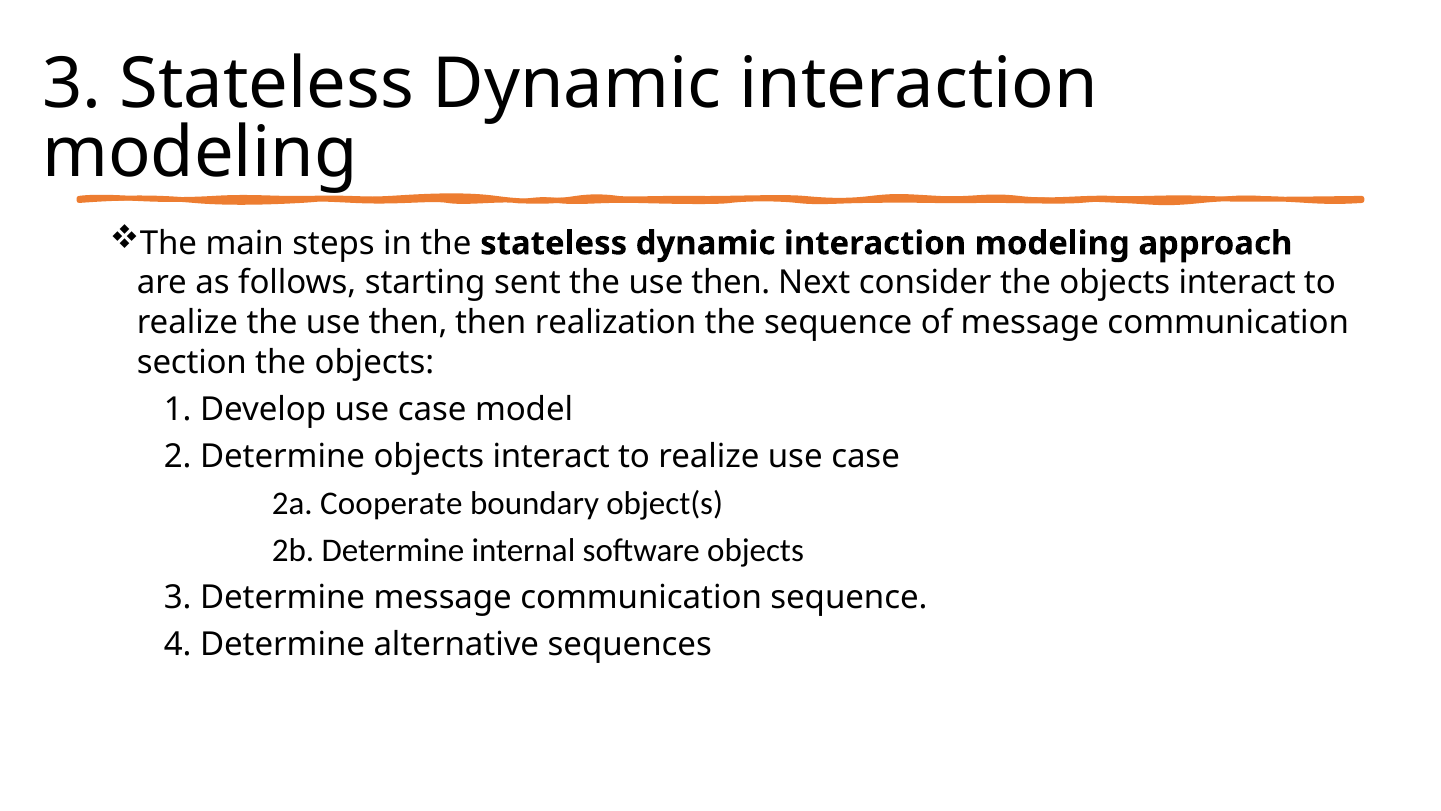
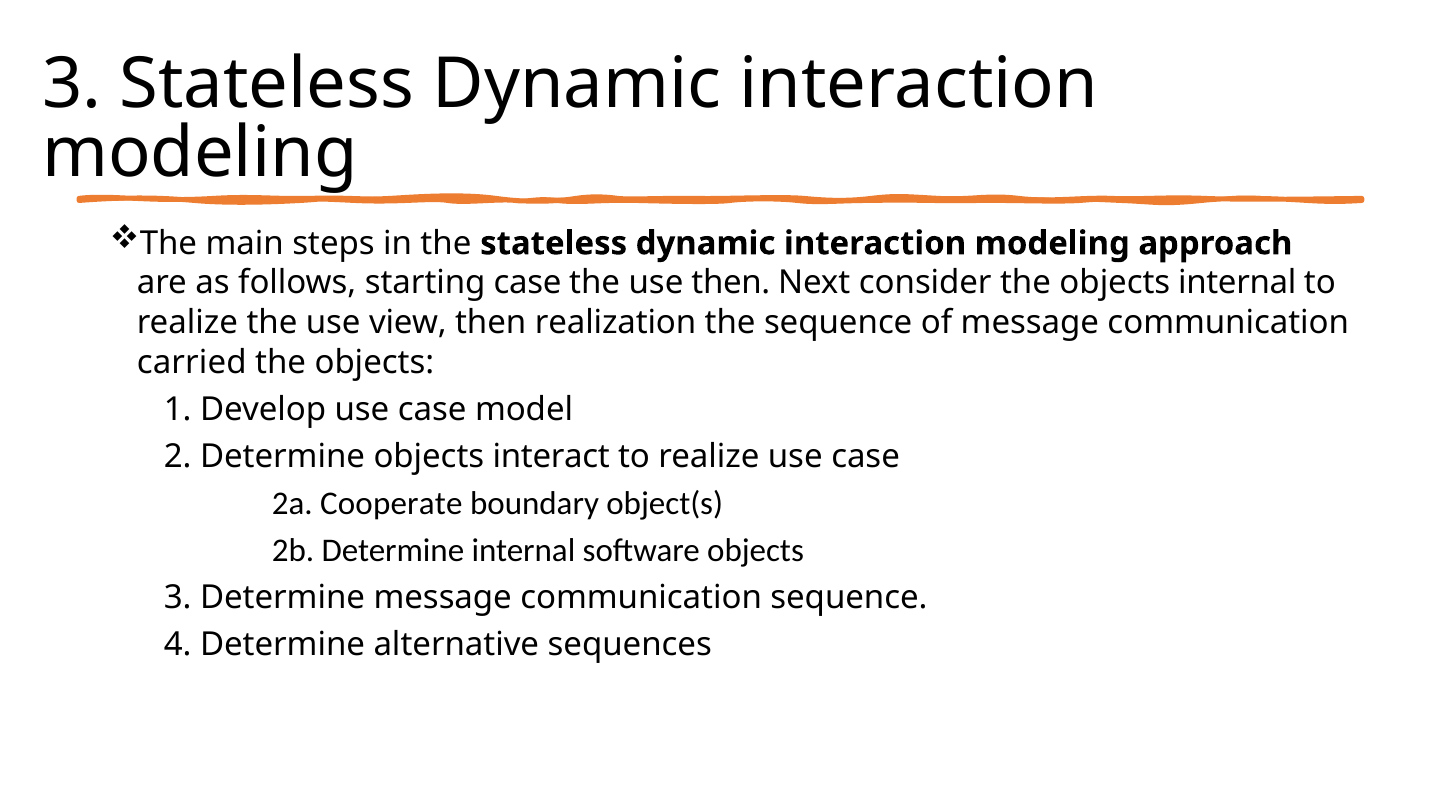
starting sent: sent -> case (528, 283)
the objects interact: interact -> internal (1237, 283)
realize the use then: then -> view (408, 323)
section: section -> carried (192, 362)
